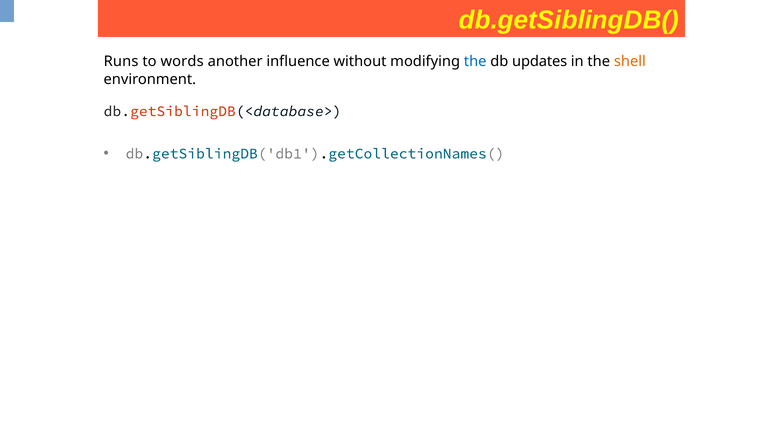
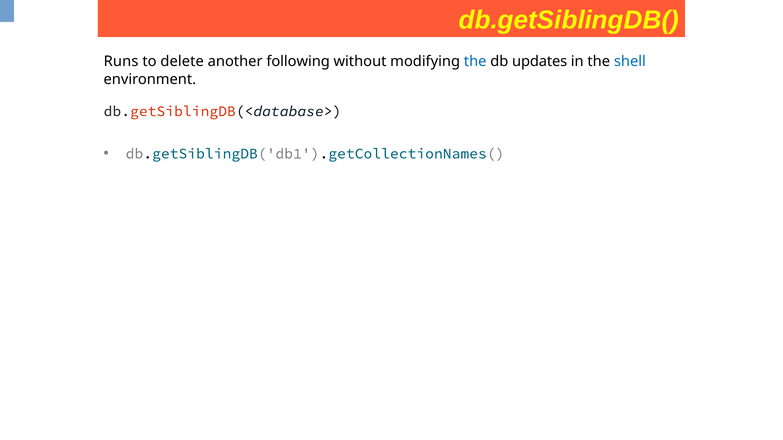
words: words -> delete (182, 62)
influence: influence -> following (298, 62)
shell colour: orange -> blue (630, 62)
